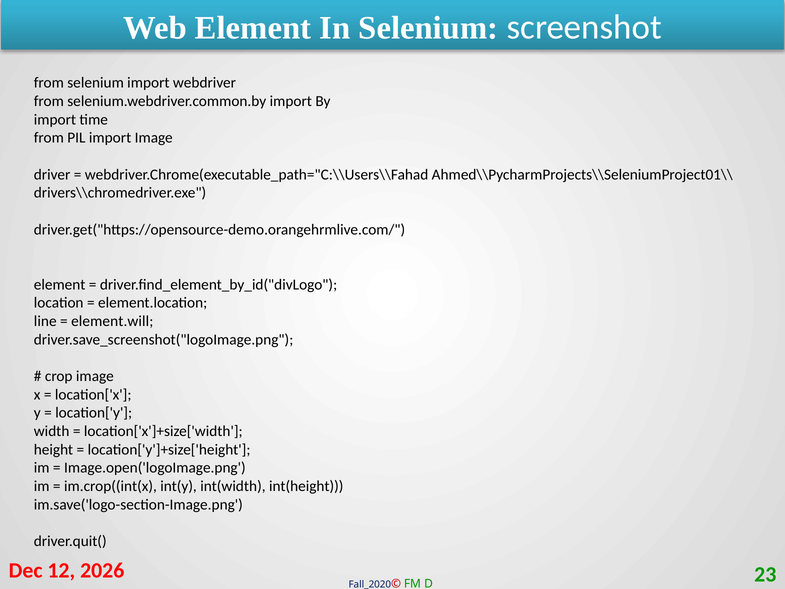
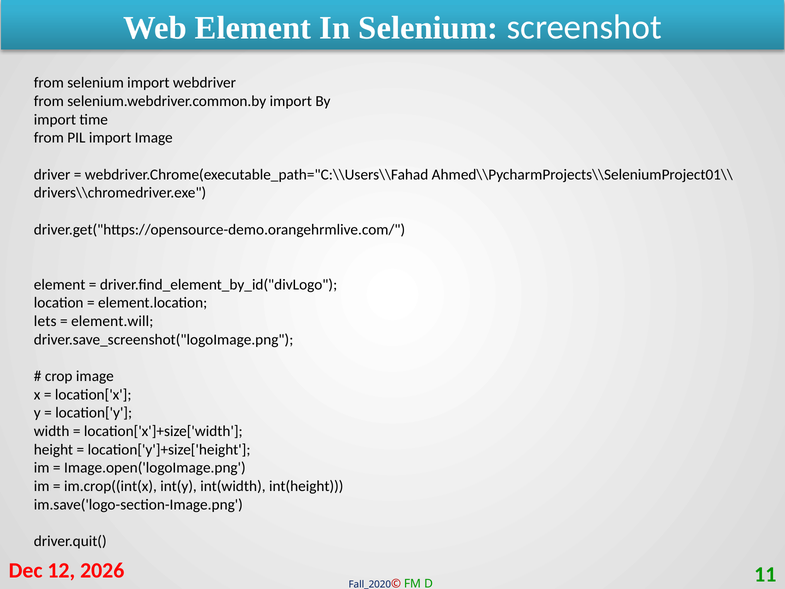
line: line -> lets (45, 321)
23: 23 -> 11 (765, 574)
